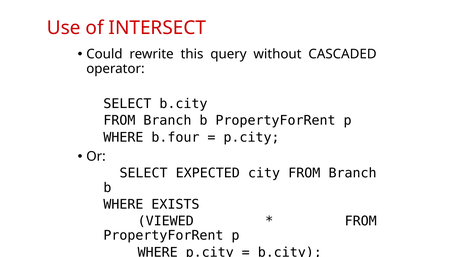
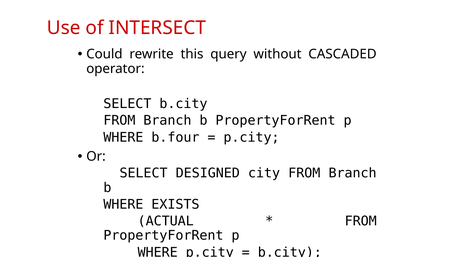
EXPECTED: EXPECTED -> DESIGNED (208, 173)
VIEWED: VIEWED -> ACTUAL (166, 221)
